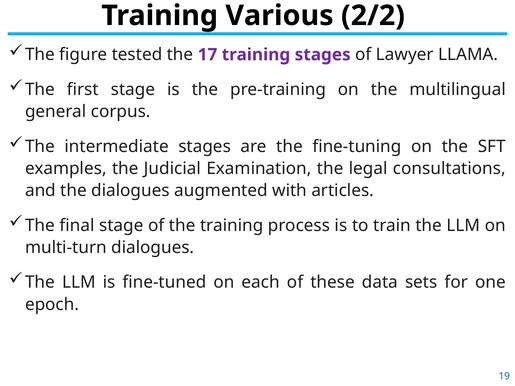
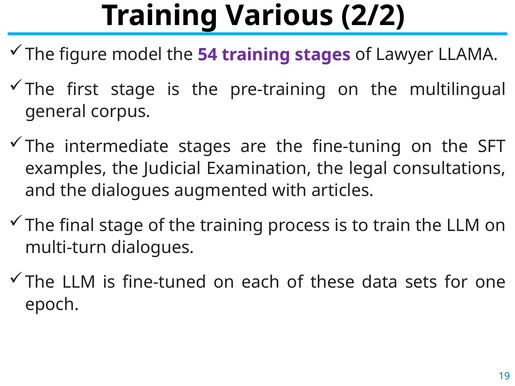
tested: tested -> model (137, 55)
17: 17 -> 54 (208, 55)
